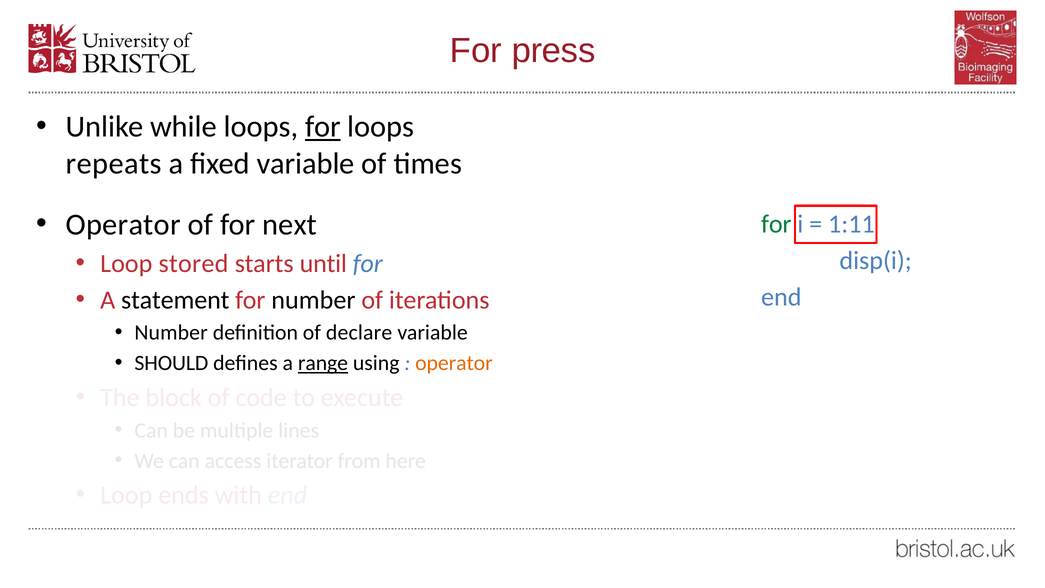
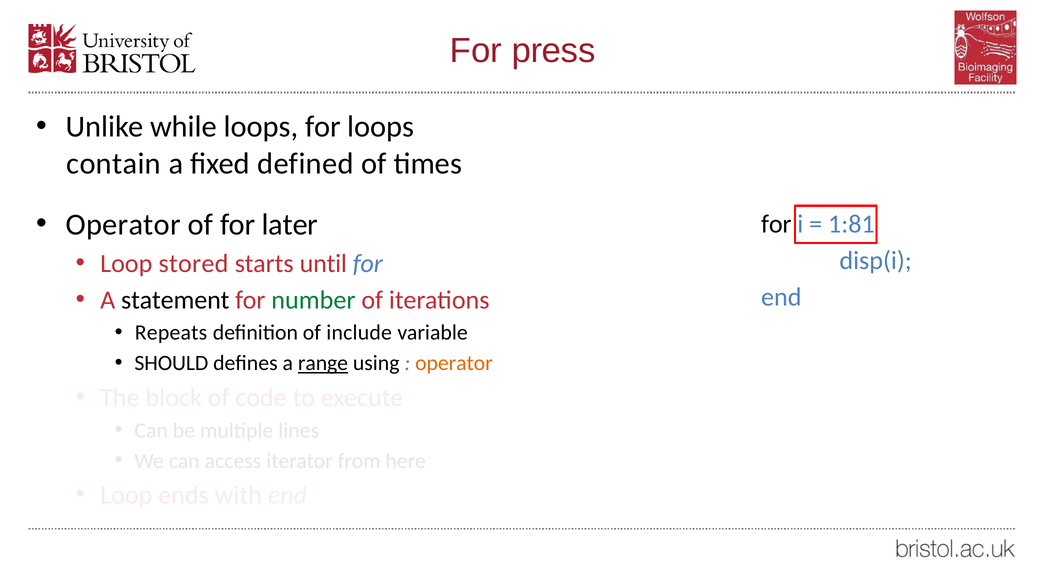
for underline: present -> none (323, 127)
repeats: repeats -> contain (114, 163)
fixed variable: variable -> defined (305, 163)
next: next -> later (290, 224)
for colour: green -> black (776, 224)
1:11: 1:11 -> 1:81 (851, 224)
number colour: black -> green (313, 300)
Number: Number -> Repeats (171, 333)
declare: declare -> include (359, 333)
